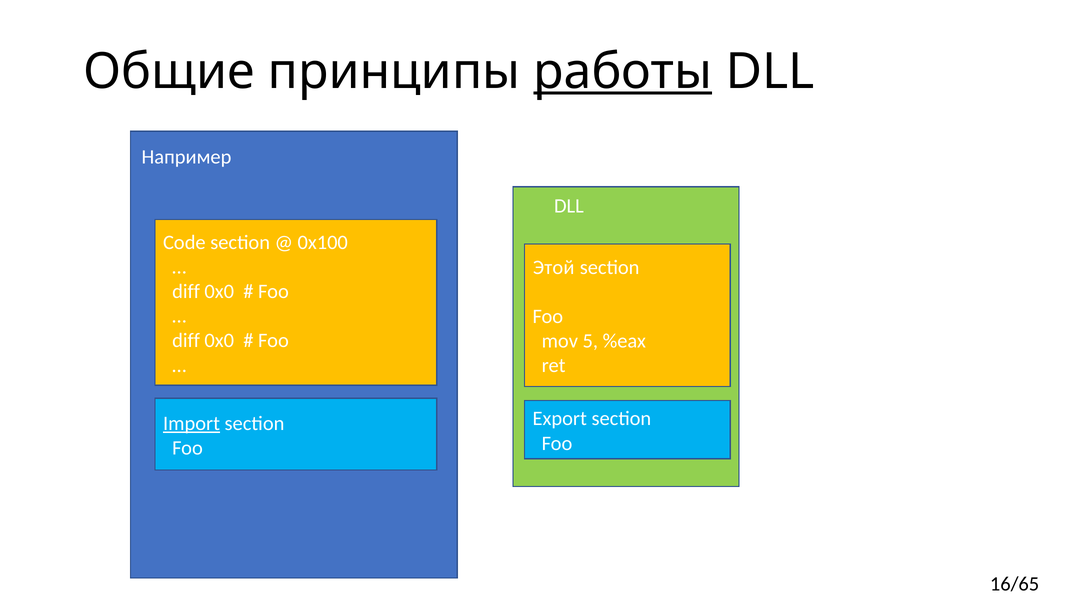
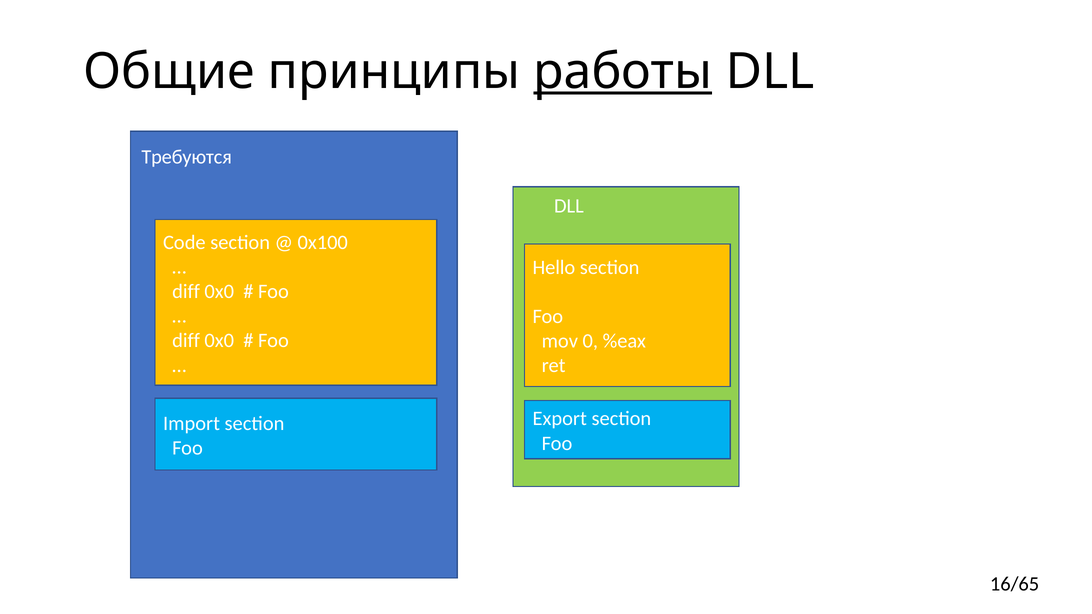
Например: Например -> Требуются (187, 157)
Этой: Этой -> Hello (554, 268)
5: 5 -> 0 (590, 341)
Import underline: present -> none (192, 424)
